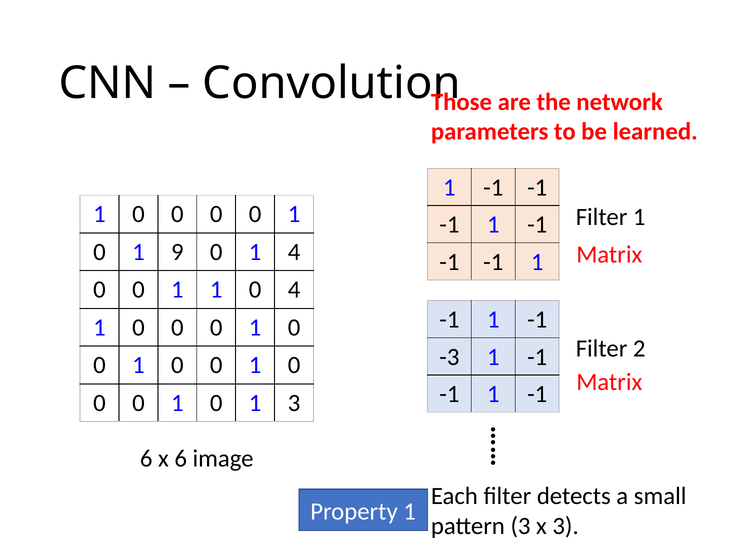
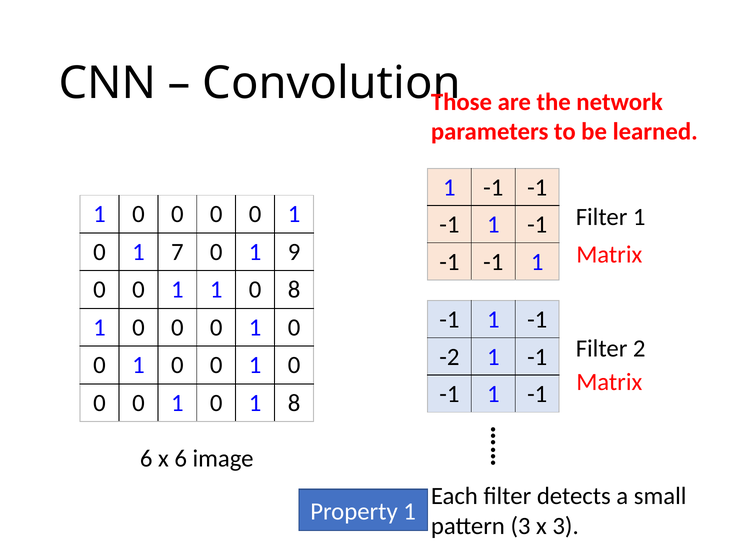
9: 9 -> 7 (177, 252)
1 4: 4 -> 9 (294, 252)
0 4: 4 -> 8 (294, 289)
-3: -3 -> -2 (449, 356)
1 3: 3 -> 8 (294, 402)
